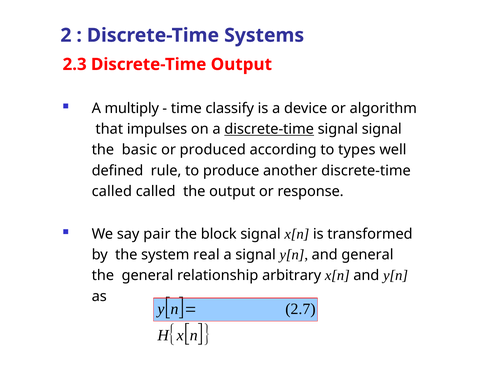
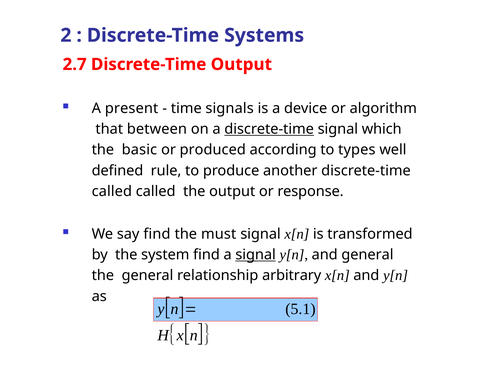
2.3: 2.3 -> 2.7 (75, 64)
multiply: multiply -> present (132, 108)
classify: classify -> signals (230, 108)
impulses: impulses -> between (157, 129)
signal signal: signal -> which (382, 129)
say pair: pair -> find (157, 234)
block: block -> must (219, 234)
system real: real -> find (206, 255)
signal underline: none -> present (256, 255)
2.7: 2.7 -> 5.1 (300, 309)
